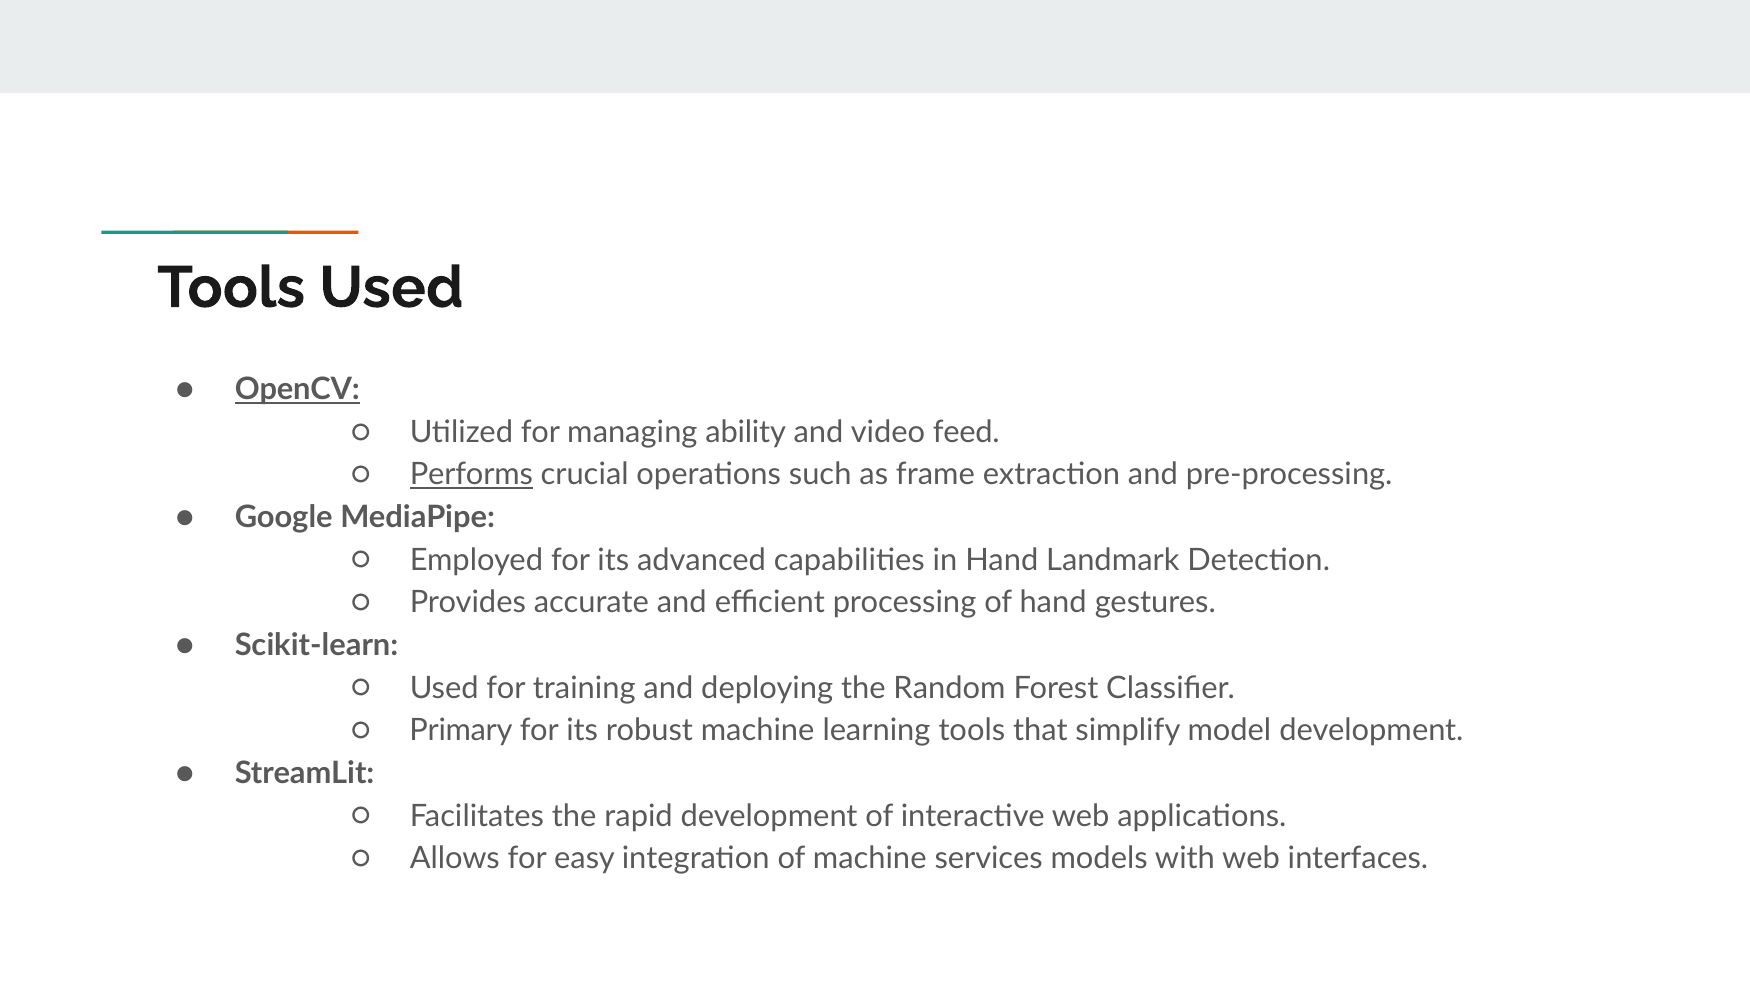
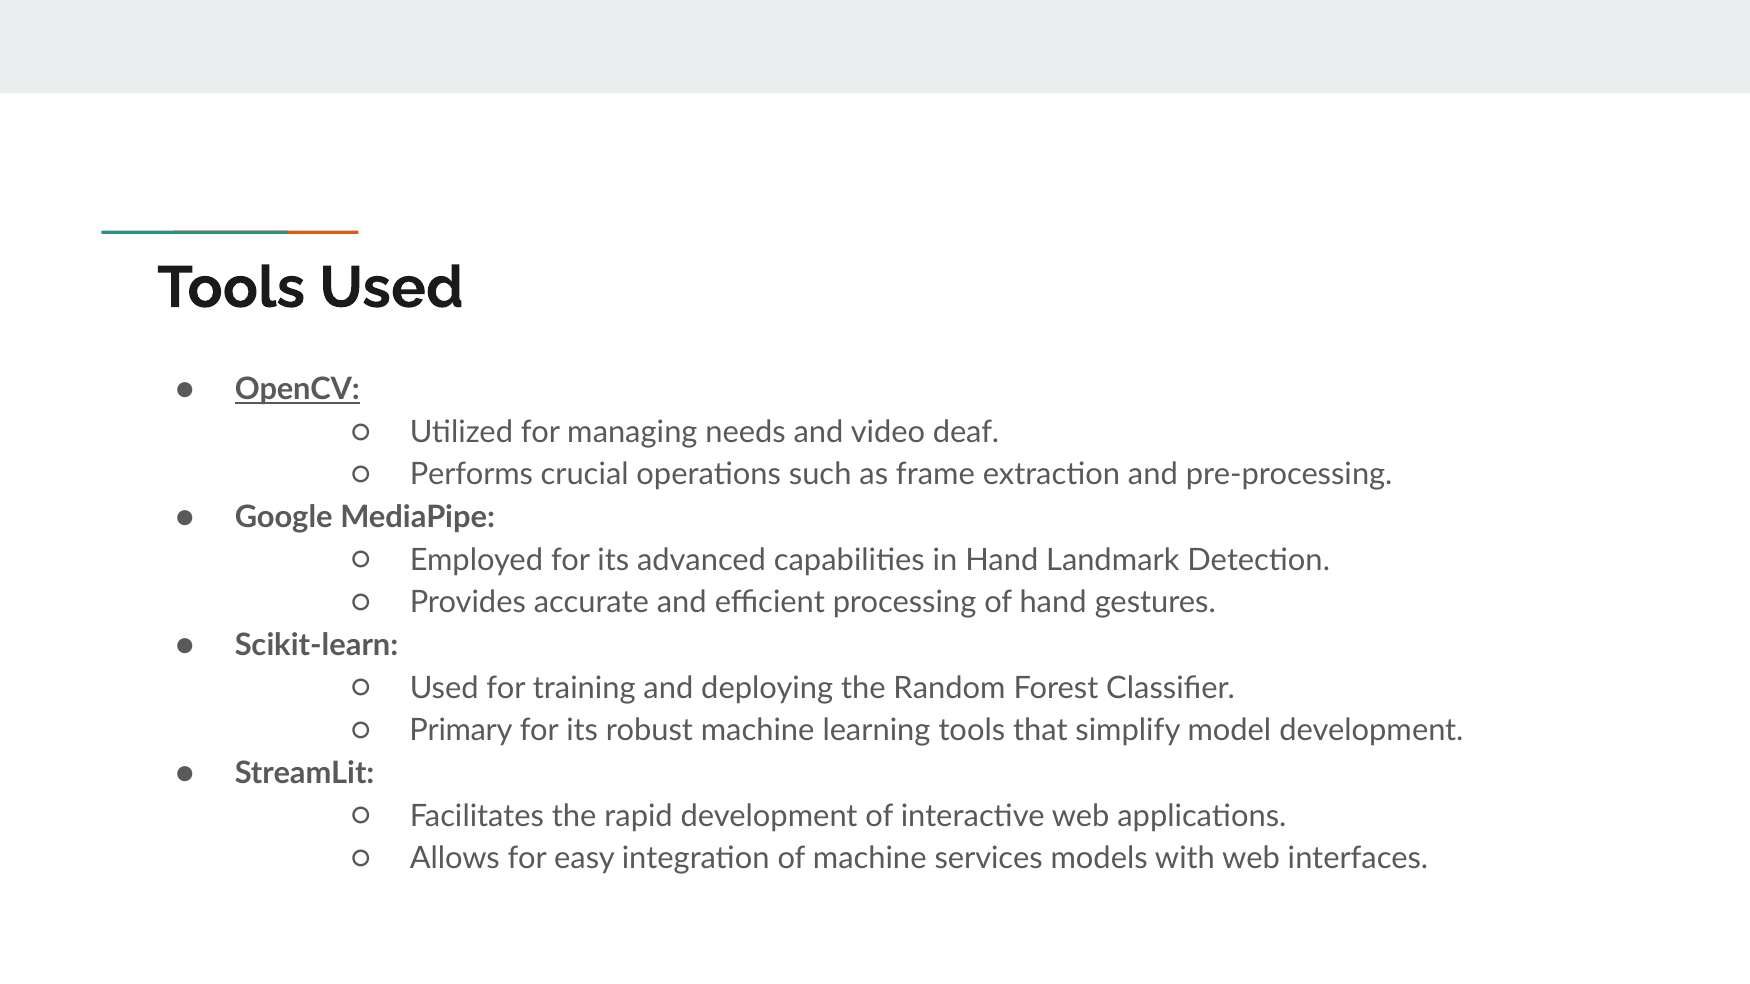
ability: ability -> needs (746, 432)
feed: feed -> deaf (966, 432)
Performs underline: present -> none (471, 475)
